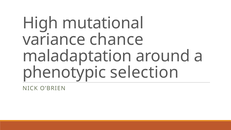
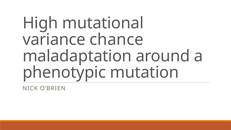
selection: selection -> mutation (144, 72)
